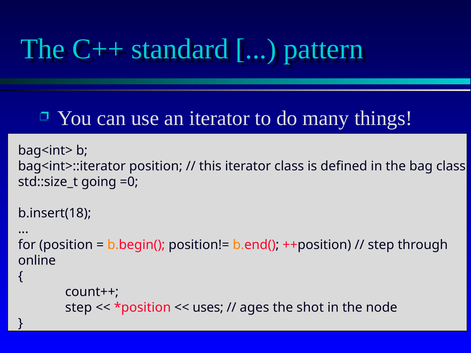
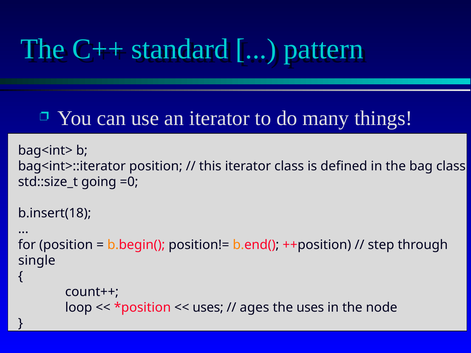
online: online -> single (37, 261)
step: step -> loop (79, 308)
the shot: shot -> uses (310, 308)
